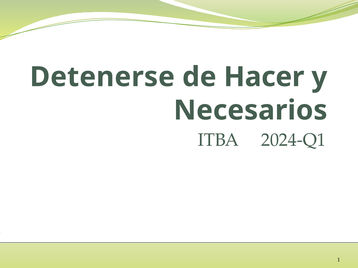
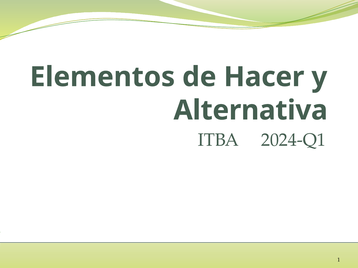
Detenerse: Detenerse -> Elementos (102, 77)
Necesarios: Necesarios -> Alternativa (251, 111)
